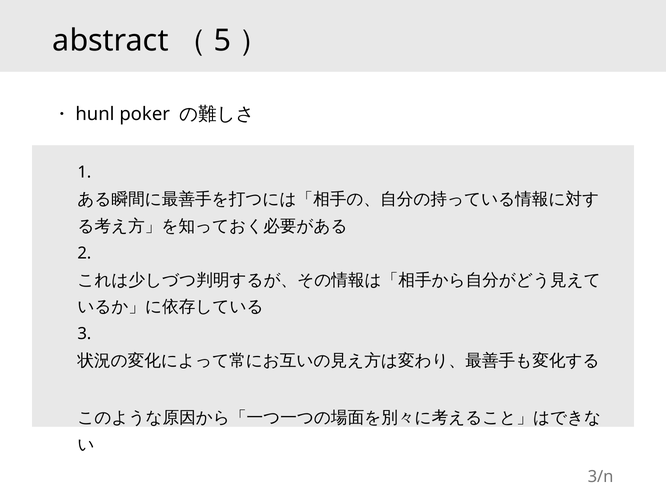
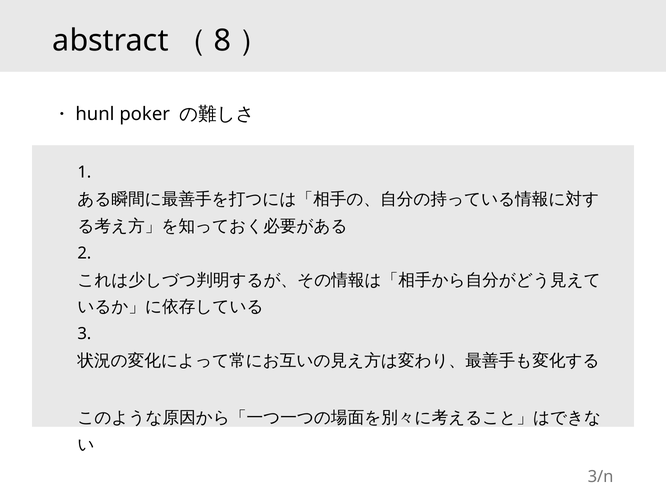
5: 5 -> 8 (223, 41)
